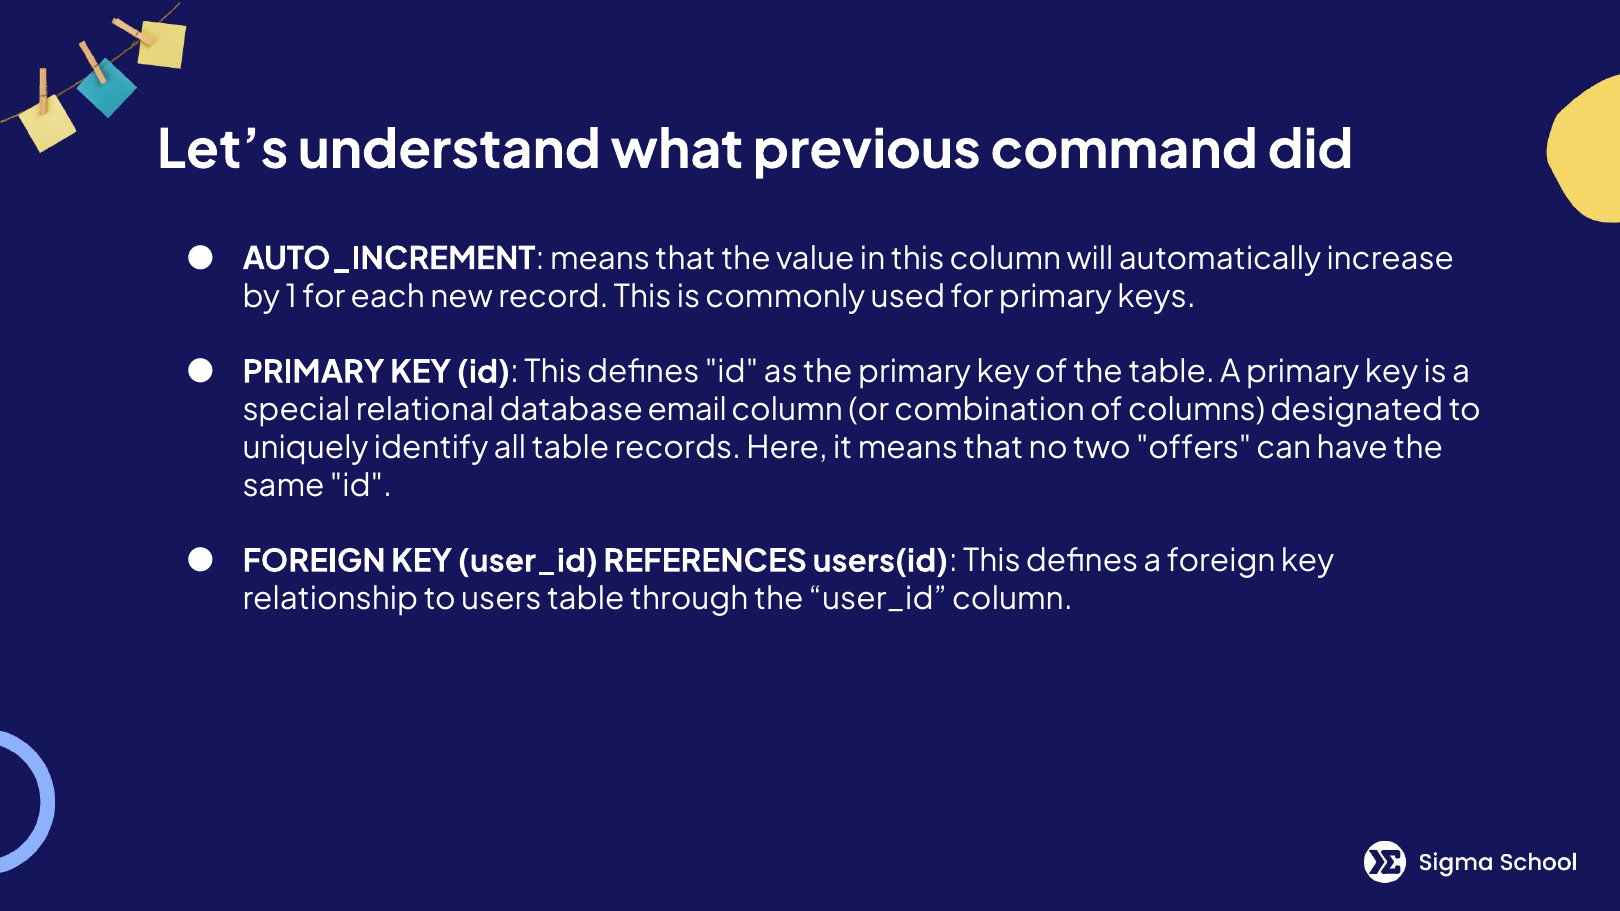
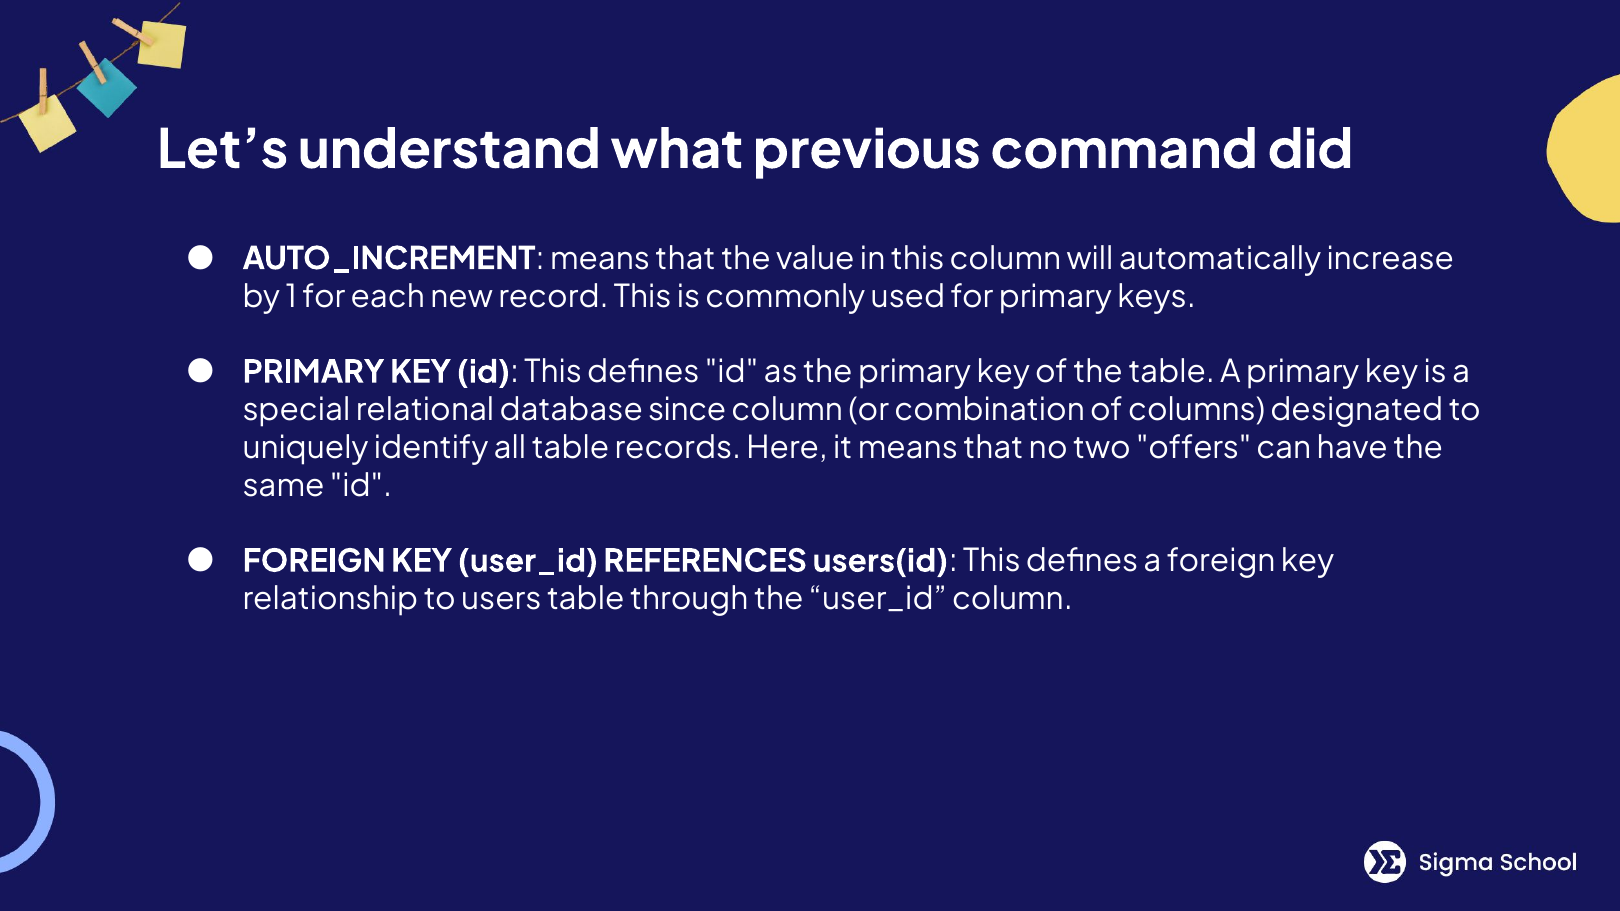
email: email -> since (687, 410)
